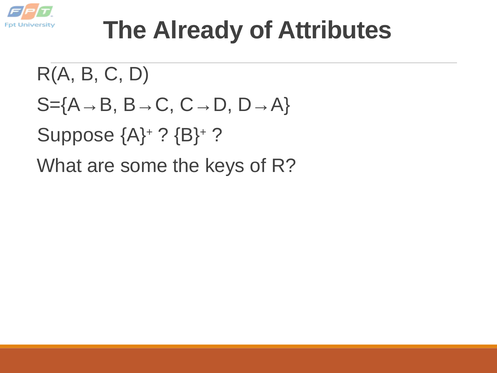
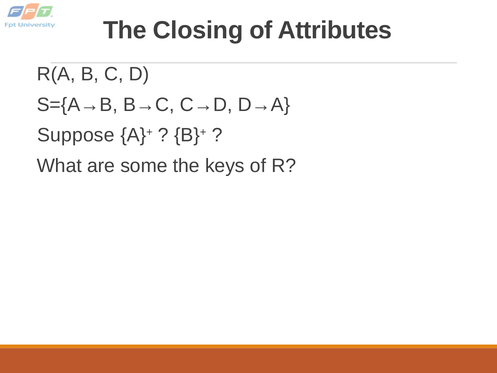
Already: Already -> Closing (198, 30)
